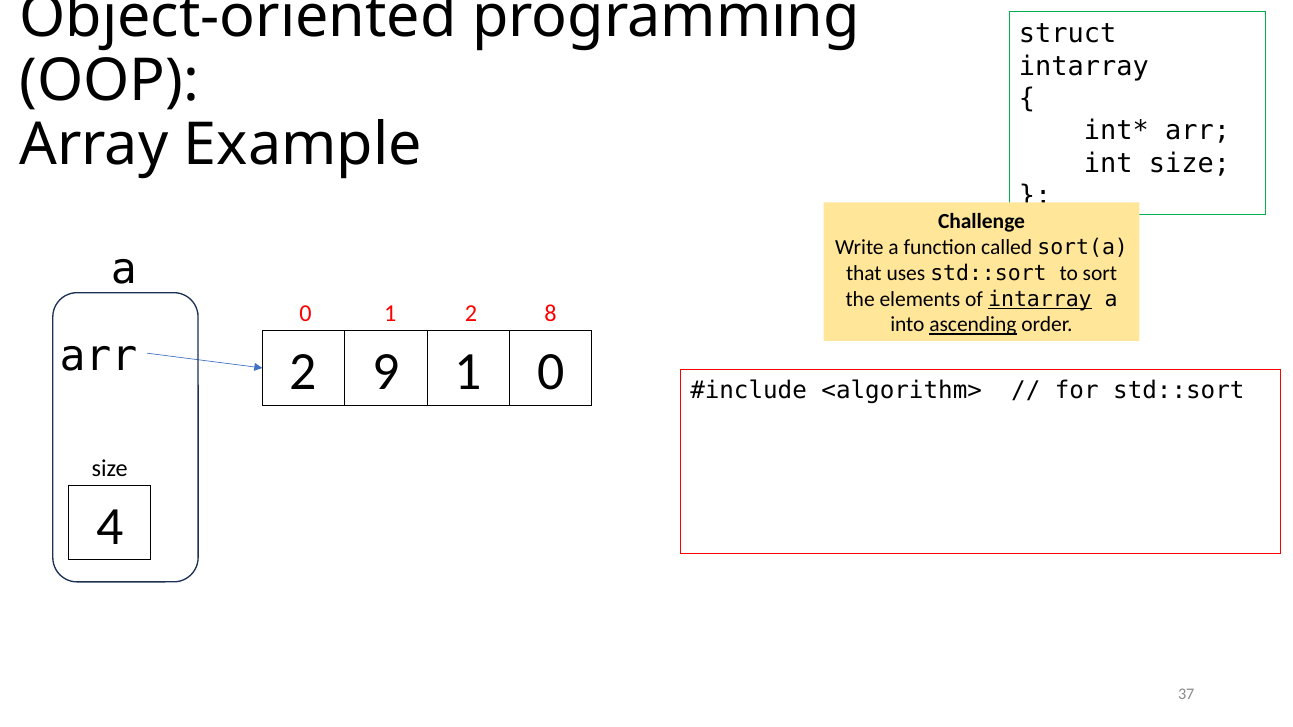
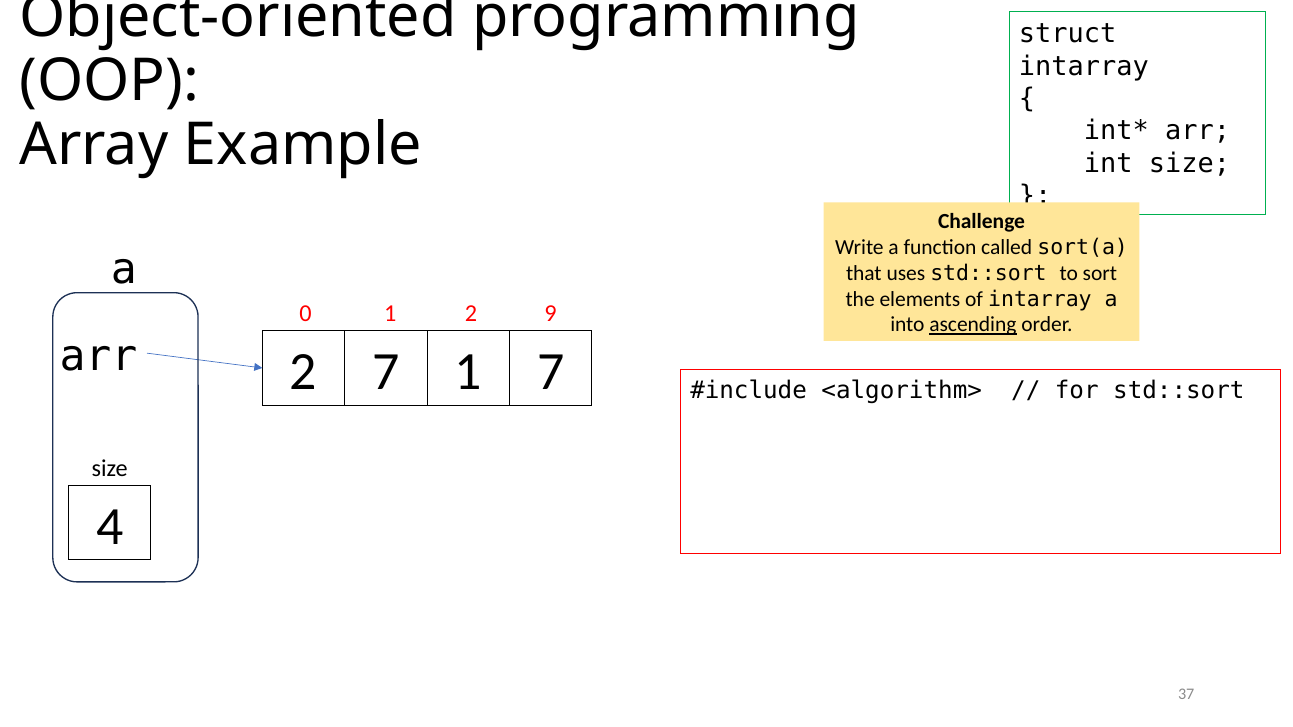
intarray underline: present -> none (1040, 299)
8: 8 -> 9 (551, 314)
2 9: 9 -> 7 (386, 372)
1 0: 0 -> 7 (551, 372)
